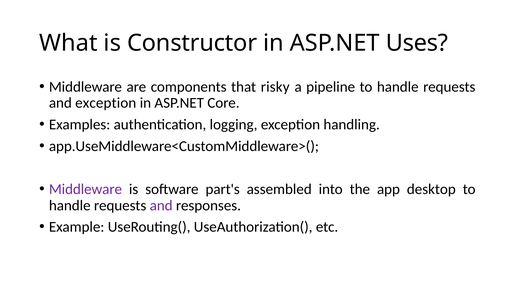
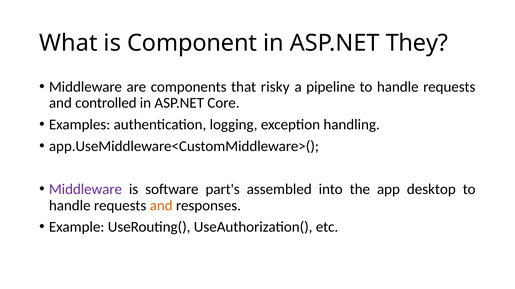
Constructor: Constructor -> Component (192, 43)
Uses: Uses -> They (417, 43)
and exception: exception -> controlled (106, 103)
and colour: purple -> orange (161, 206)
